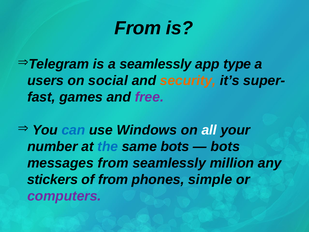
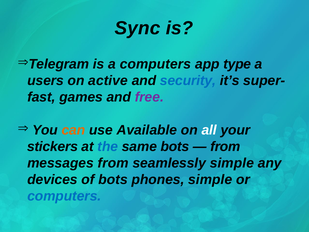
From: From -> Sync (138, 28)
a seamlessly: seamlessly -> computers (155, 64)
social: social -> active (108, 81)
security colour: orange -> blue (188, 81)
can colour: blue -> orange (73, 130)
Windows: Windows -> Available (147, 130)
number: number -> stickers (53, 146)
bots: bots -> from (225, 146)
seamlessly million: million -> simple (232, 163)
stickers: stickers -> devices (52, 179)
of from: from -> bots (113, 179)
computers colour: purple -> blue (64, 196)
